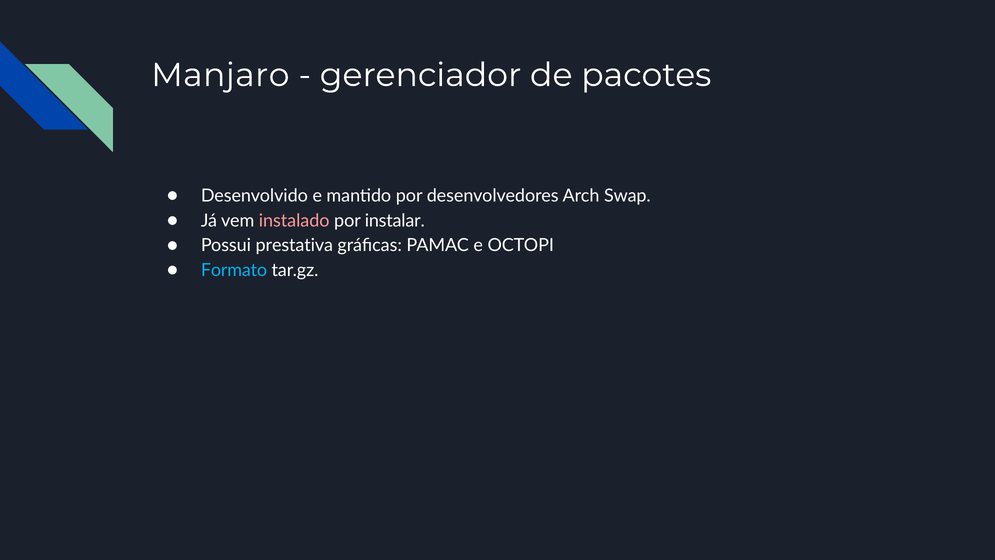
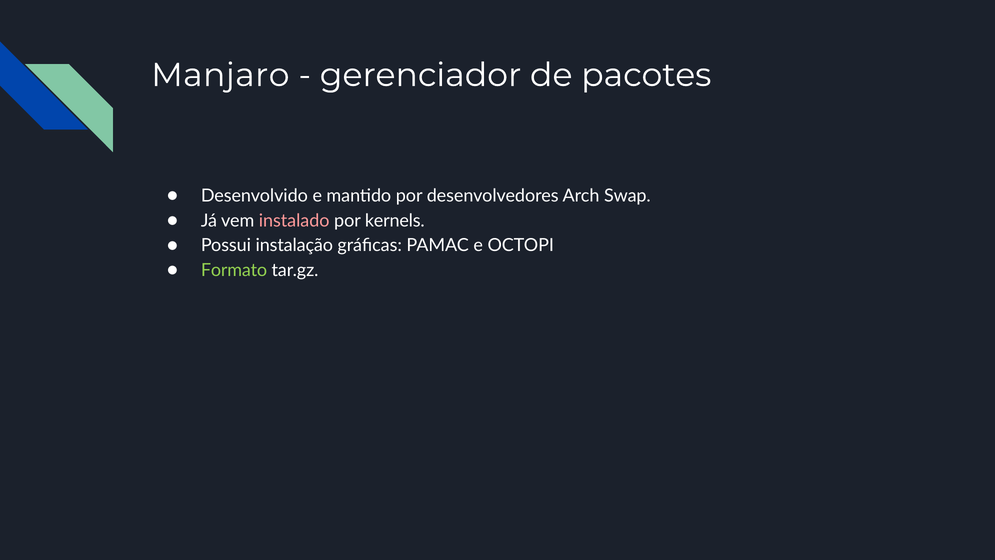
instalar: instalar -> kernels (395, 221)
prestativa: prestativa -> instalação (294, 245)
Formato colour: light blue -> light green (234, 270)
